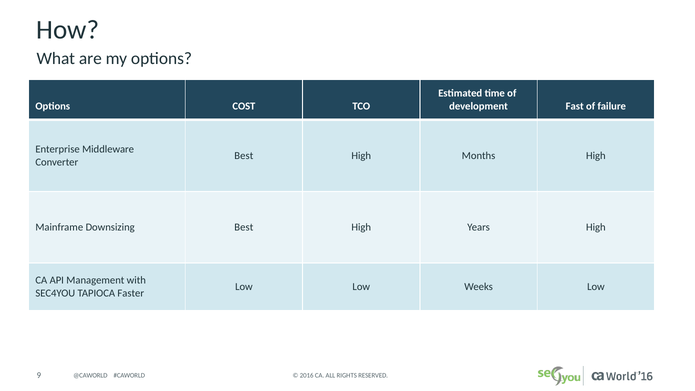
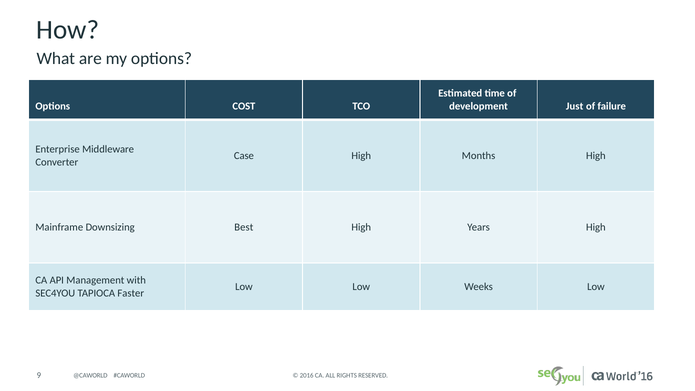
Fast: Fast -> Just (575, 106)
Best: Best -> Case (244, 156)
